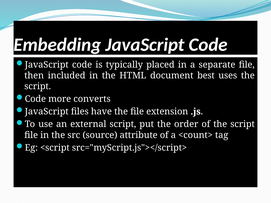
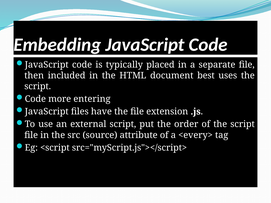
converts: converts -> entering (92, 99)
<count>: <count> -> <every> (195, 135)
